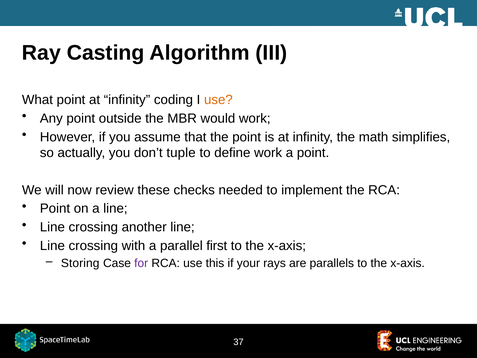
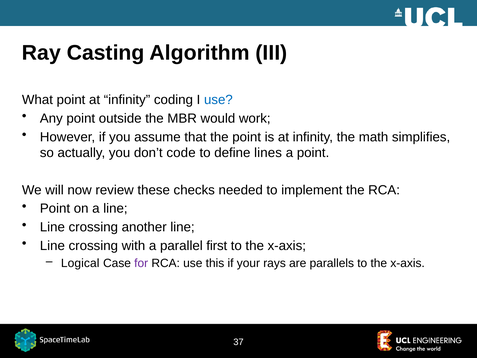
use colour: orange -> blue (218, 100)
tuple: tuple -> code (181, 153)
define work: work -> lines (268, 153)
Storing: Storing -> Logical (80, 263)
